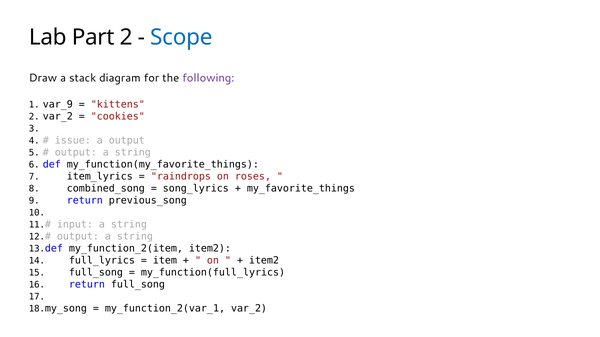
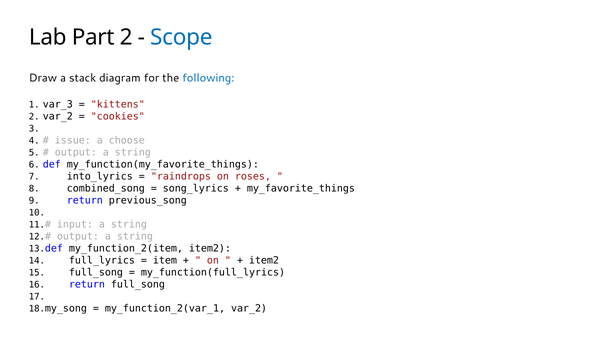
following colour: purple -> blue (208, 78)
var_9: var_9 -> var_3 (58, 105)
a output: output -> choose (127, 141)
item_lyrics: item_lyrics -> into_lyrics (100, 177)
